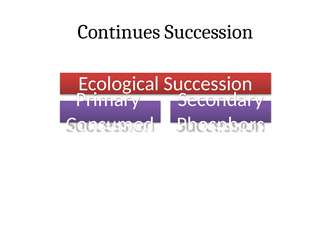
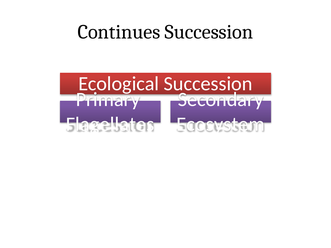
Consumed: Consumed -> Flagellates (110, 124)
Phosphors: Phosphors -> Ecosystem (221, 124)
